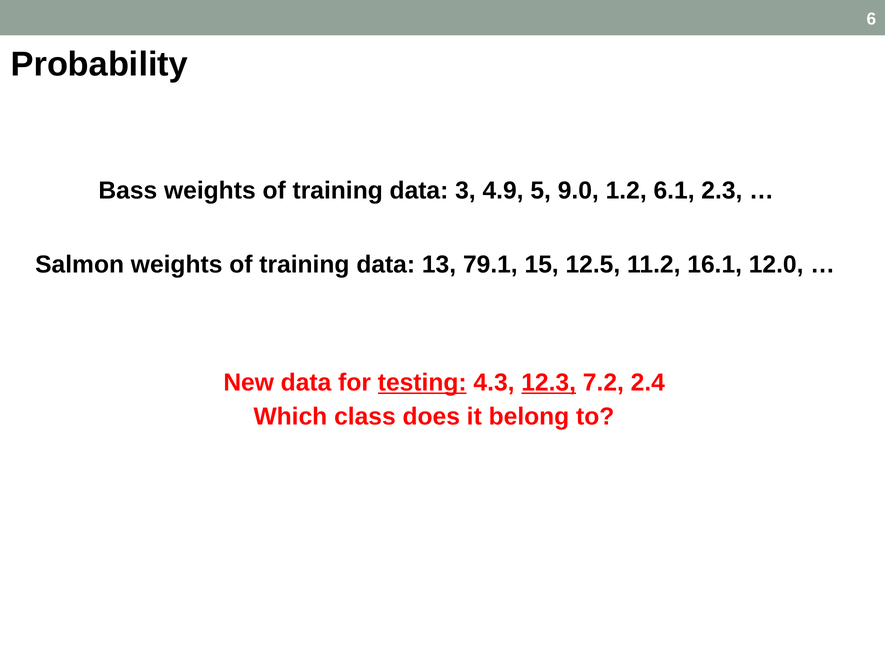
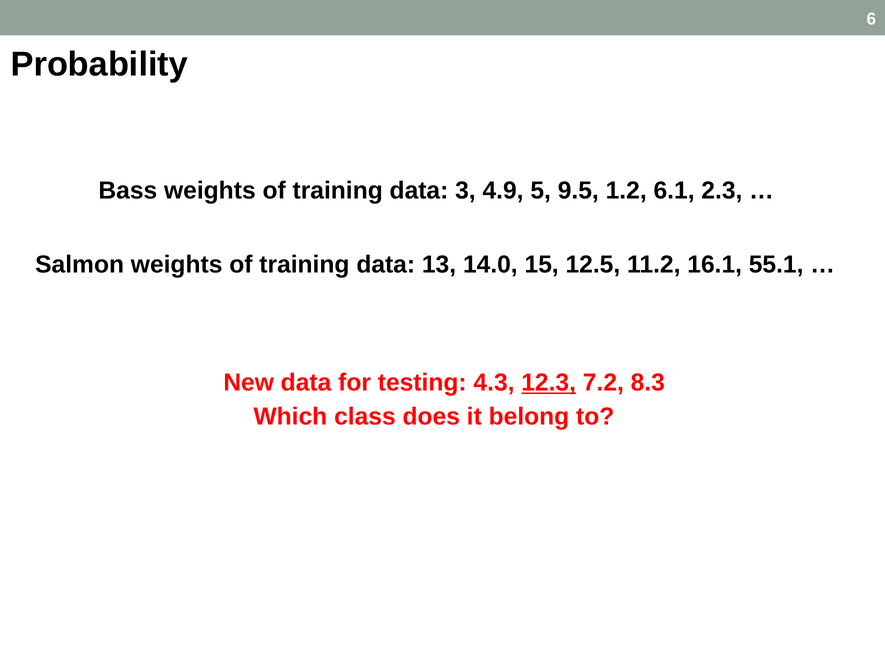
9.0: 9.0 -> 9.5 (578, 191)
79.1: 79.1 -> 14.0 (490, 264)
12.0: 12.0 -> 55.1 (776, 264)
testing underline: present -> none (422, 382)
2.4: 2.4 -> 8.3 (648, 382)
